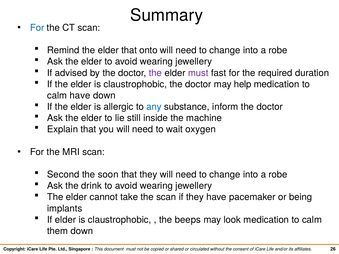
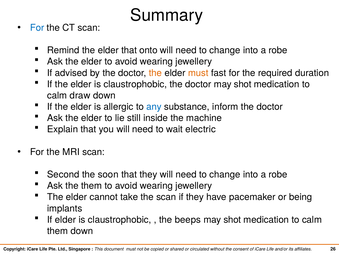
the colour: purple -> orange (155, 73)
must colour: purple -> orange (198, 73)
doctor may help: help -> shot (243, 84)
calm have: have -> draw (80, 96)
oxygen: oxygen -> electric (201, 130)
the drink: drink -> them (92, 186)
look: look -> shot (232, 220)
